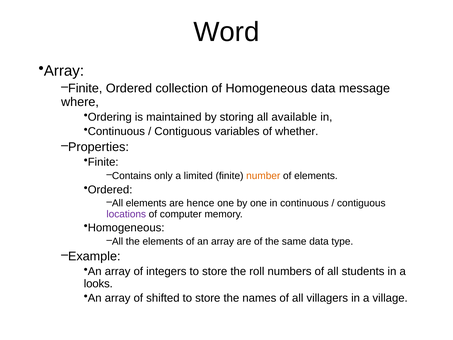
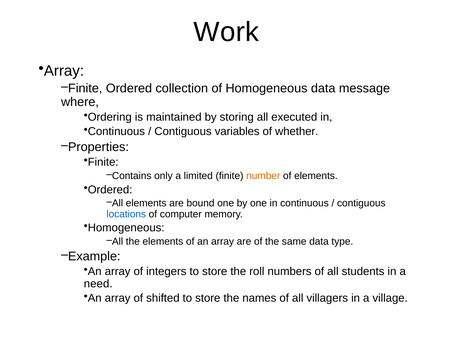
Word: Word -> Work (226, 32)
available: available -> executed (294, 117)
hence: hence -> bound (201, 203)
locations colour: purple -> blue (126, 214)
looks: looks -> need (98, 283)
